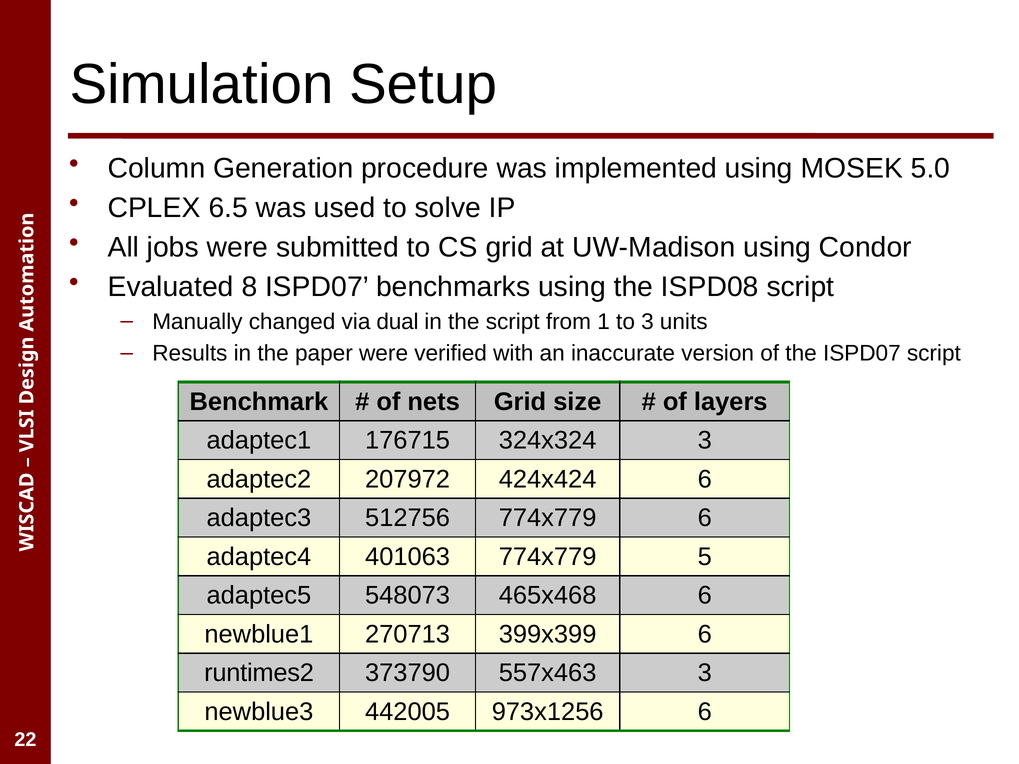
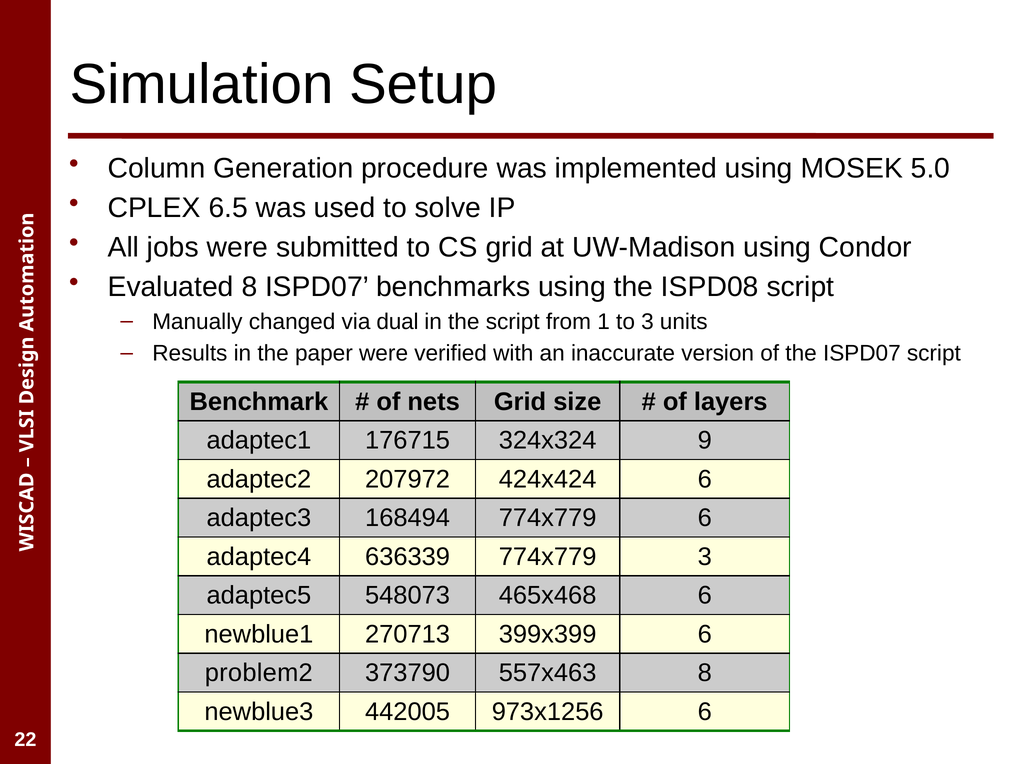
324x324 3: 3 -> 9 (705, 441)
512756: 512756 -> 168494 (408, 518)
401063: 401063 -> 636339 (408, 557)
774x779 5: 5 -> 3 (705, 557)
runtimes2: runtimes2 -> problem2 (259, 673)
557x463 3: 3 -> 8 (705, 673)
